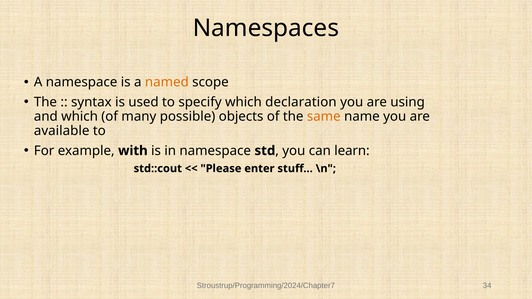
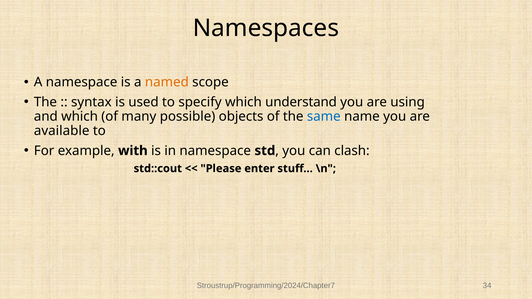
declaration: declaration -> understand (301, 102)
same colour: orange -> blue (324, 117)
learn: learn -> clash (352, 151)
